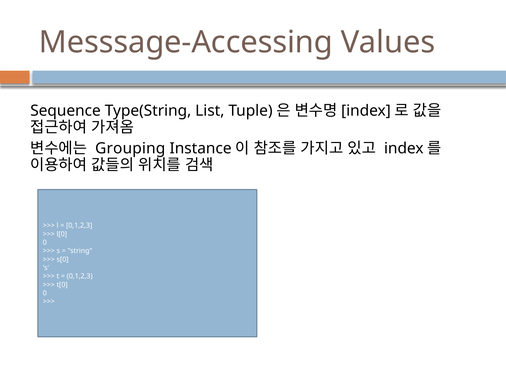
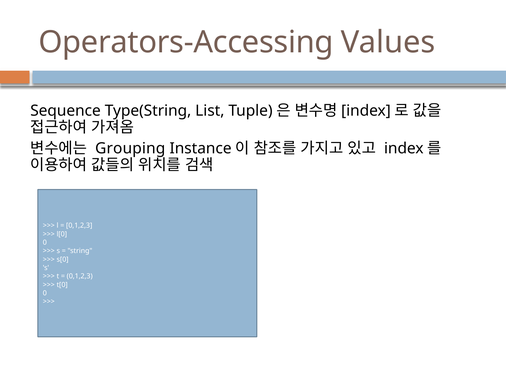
Messsage-Accessing: Messsage-Accessing -> Operators-Accessing (186, 42)
